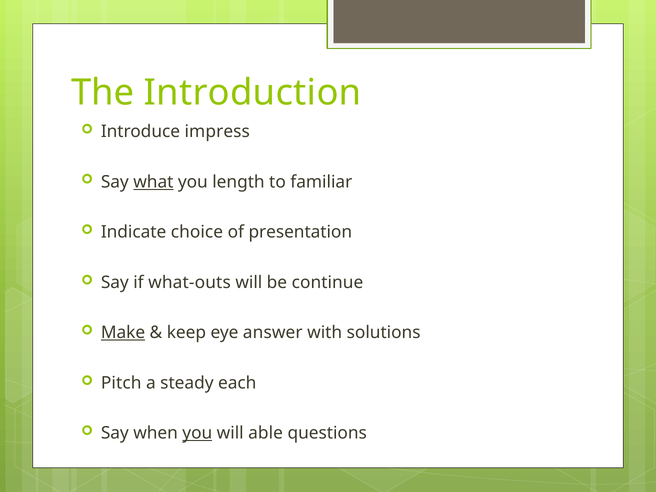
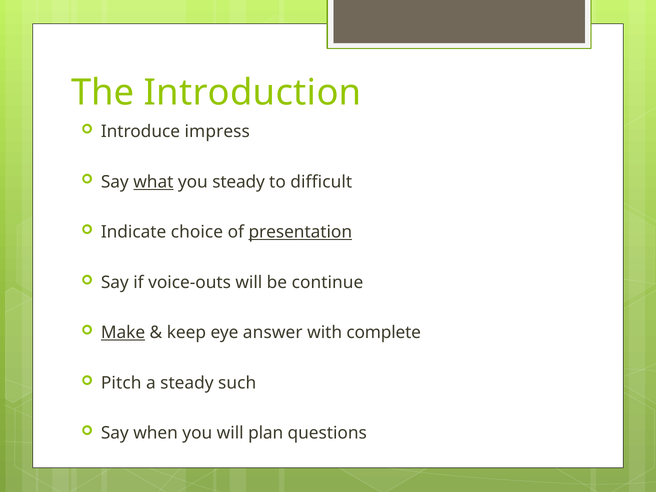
you length: length -> steady (239, 182)
familiar: familiar -> difficult (321, 182)
presentation underline: none -> present (300, 232)
what-outs: what-outs -> voice-outs (190, 282)
solutions: solutions -> complete (384, 333)
each: each -> such (237, 383)
you underline: present -> none (197, 433)
able: able -> plan (266, 433)
